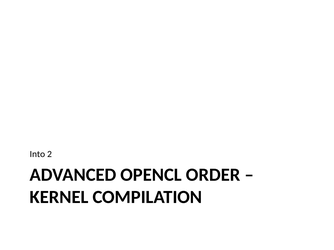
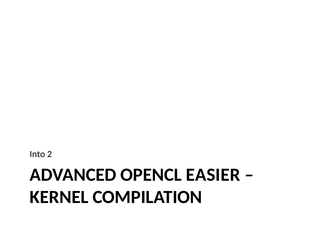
ORDER: ORDER -> EASIER (213, 175)
